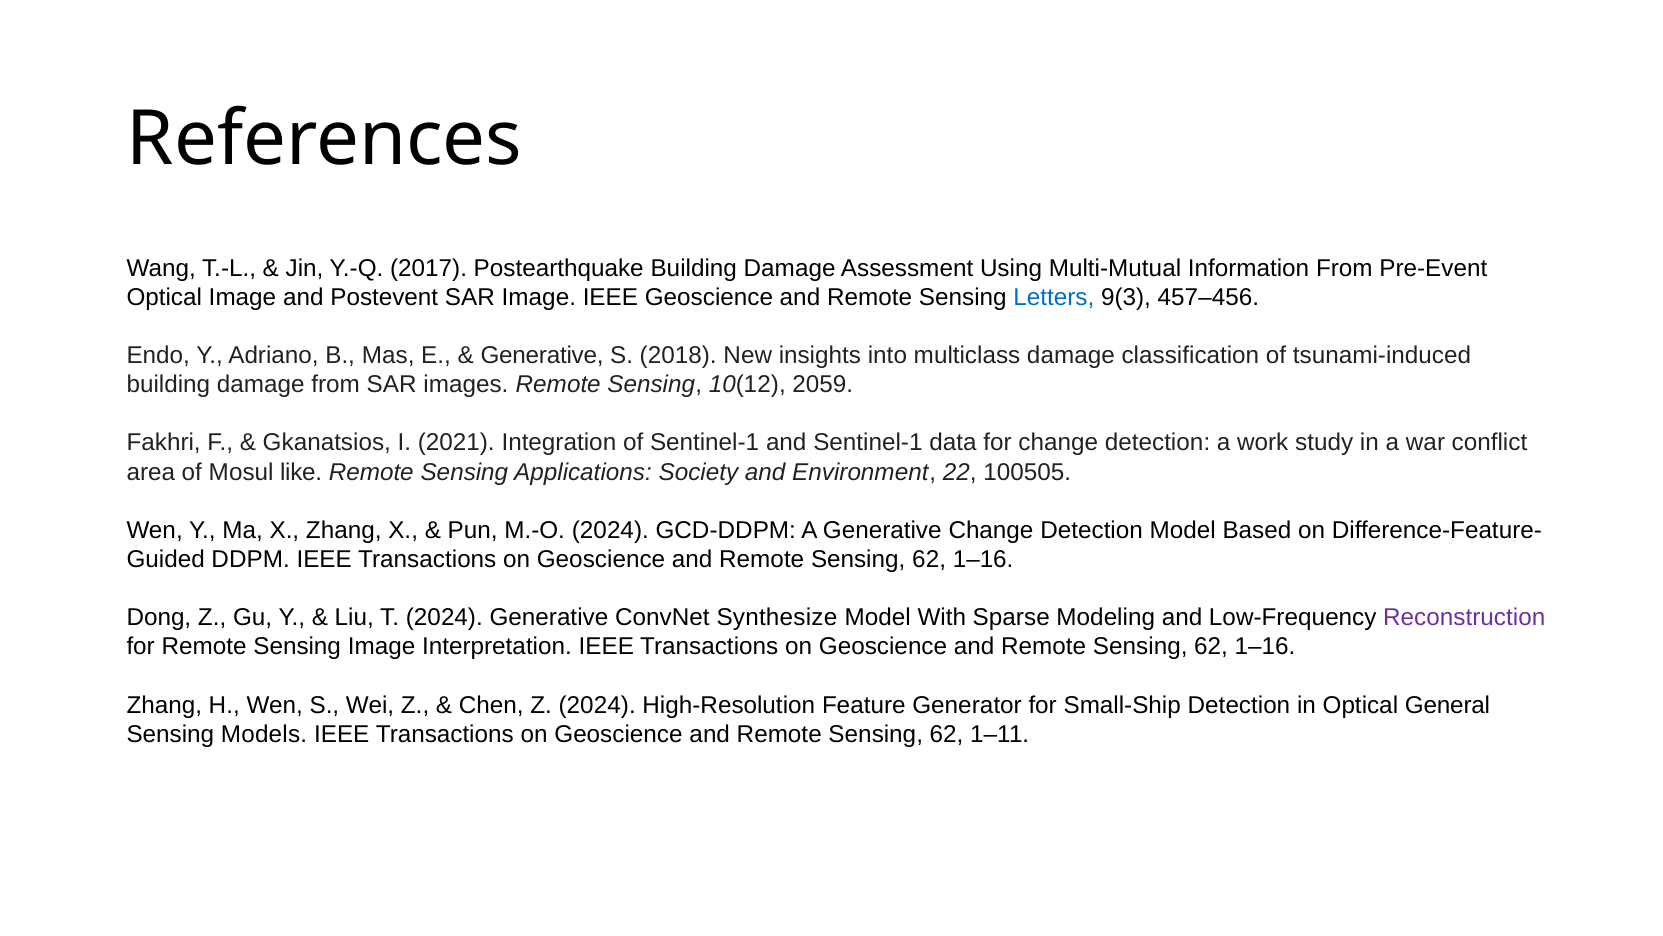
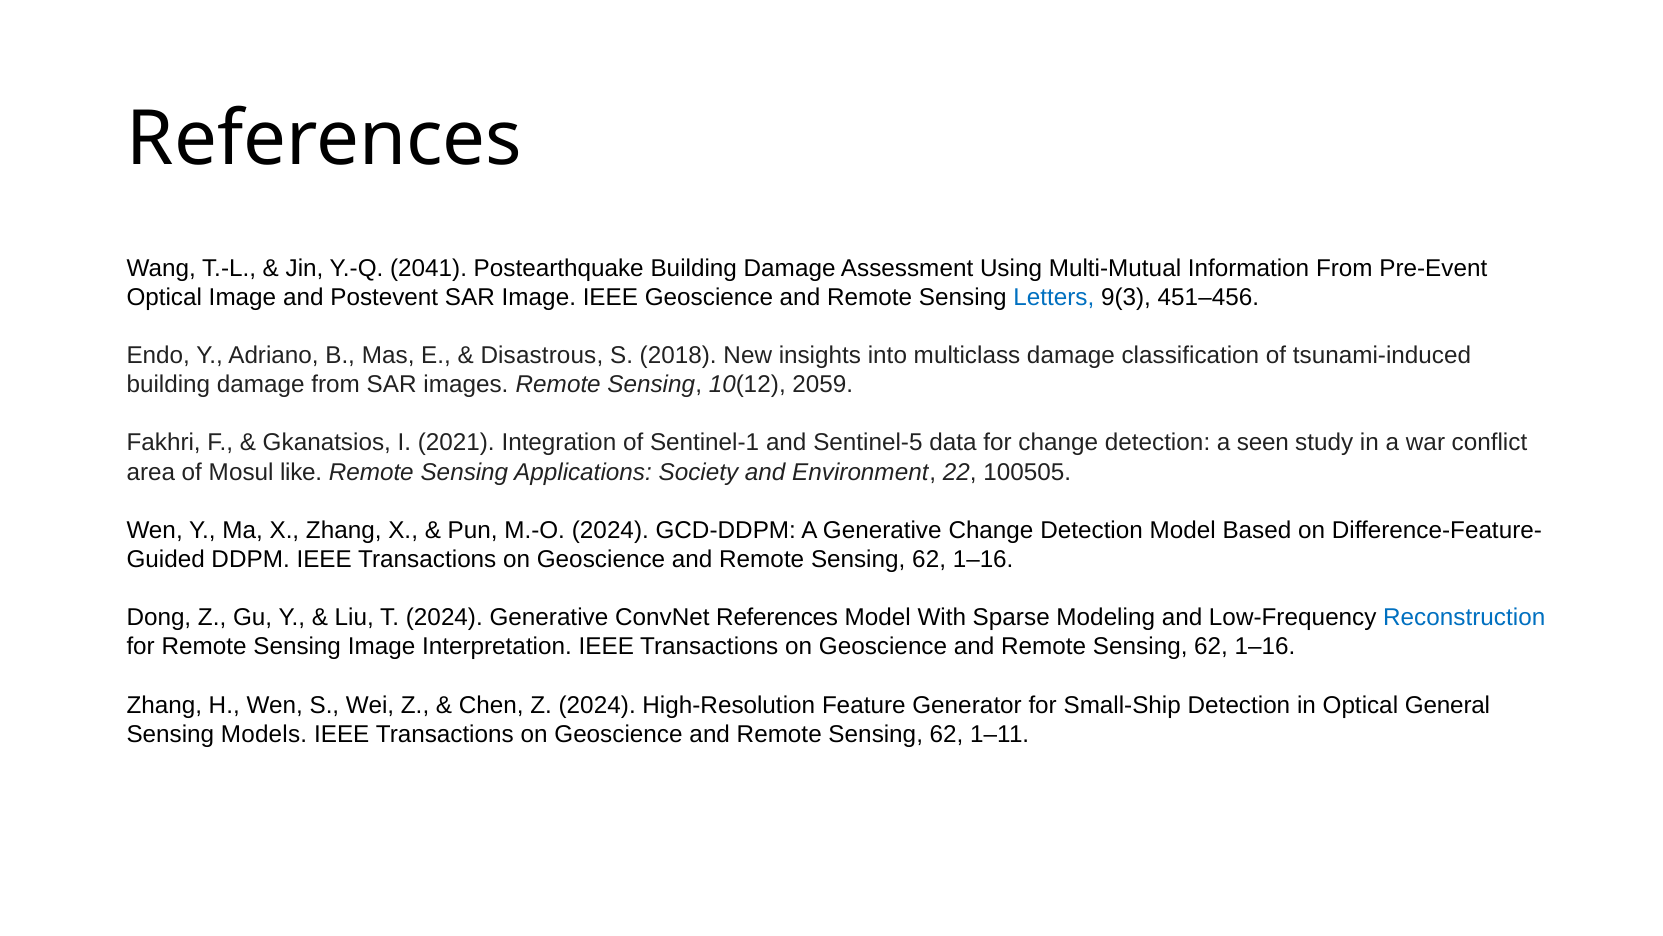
2017: 2017 -> 2041 (429, 268)
457–456: 457–456 -> 451–456 (1208, 297)
Generative: Generative -> Disastrous (542, 355)
and Sentinel-1: Sentinel-1 -> Sentinel-5 (868, 443)
work: work -> seen (1263, 443)
ConvNet Synthesize: Synthesize -> References (777, 617)
Reconstruction colour: purple -> blue (1464, 617)
